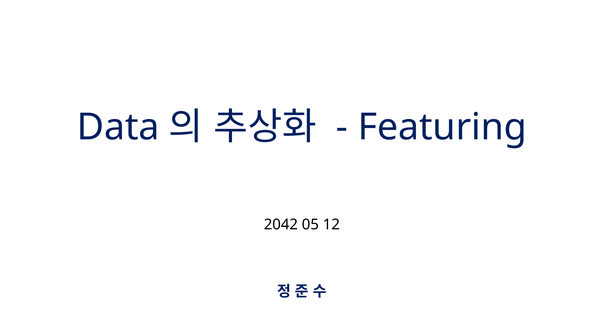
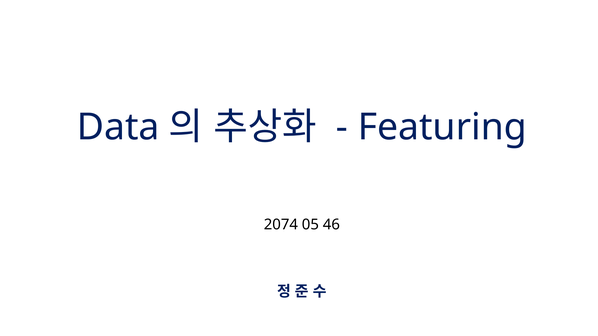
2042: 2042 -> 2074 (281, 225)
12: 12 -> 46 (331, 225)
